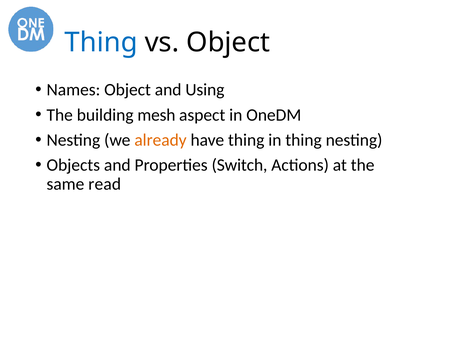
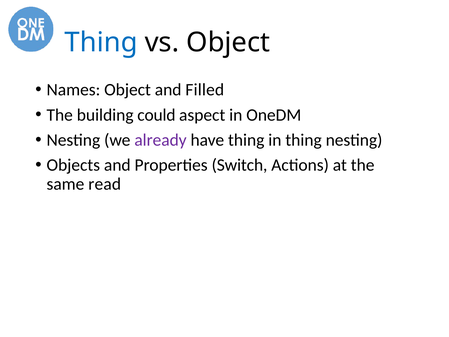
Using: Using -> Filled (205, 90)
mesh: mesh -> could (156, 115)
already colour: orange -> purple (160, 140)
